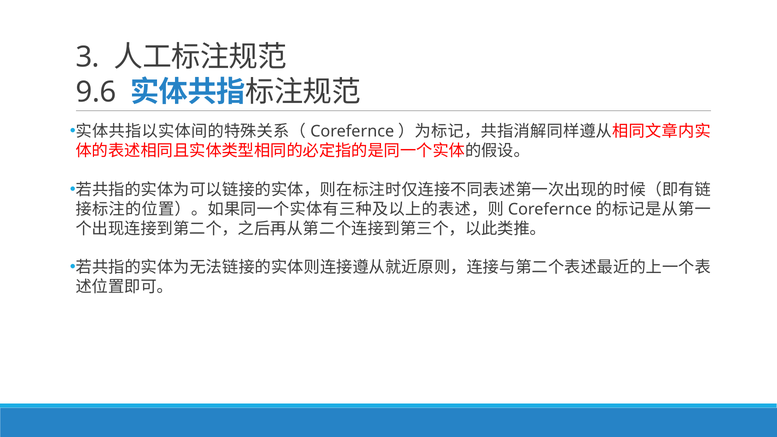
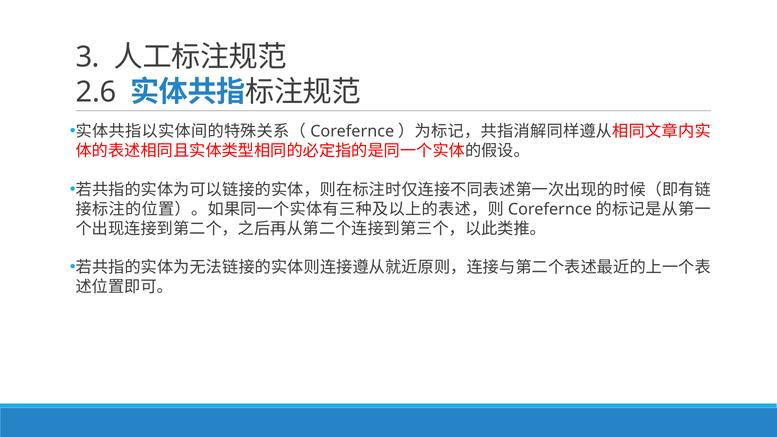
9.6: 9.6 -> 2.6 (96, 92)
